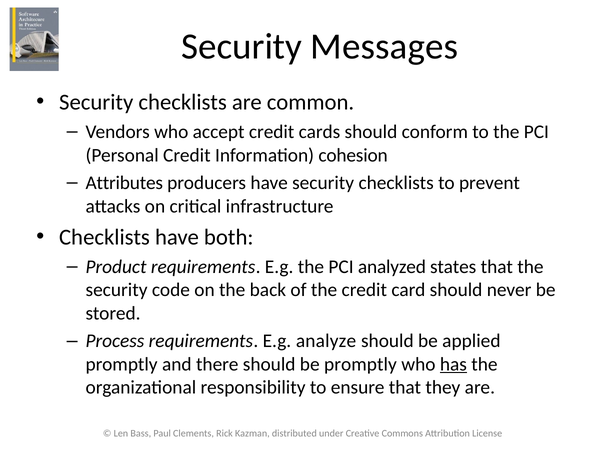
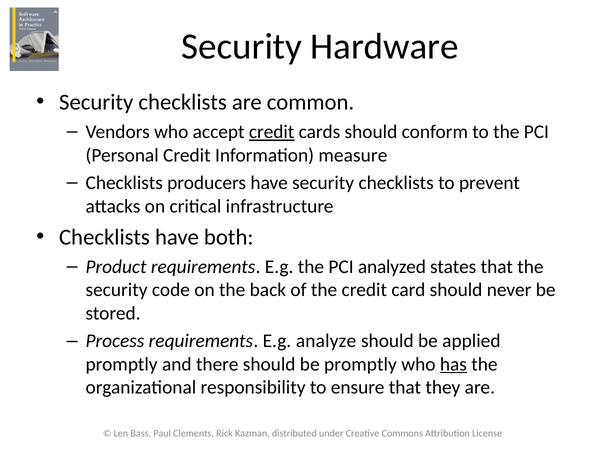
Messages: Messages -> Hardware (384, 47)
credit underline: none -> present (272, 132)
cohesion: cohesion -> measure (353, 155)
Attributes: Attributes -> Checklists (124, 183)
